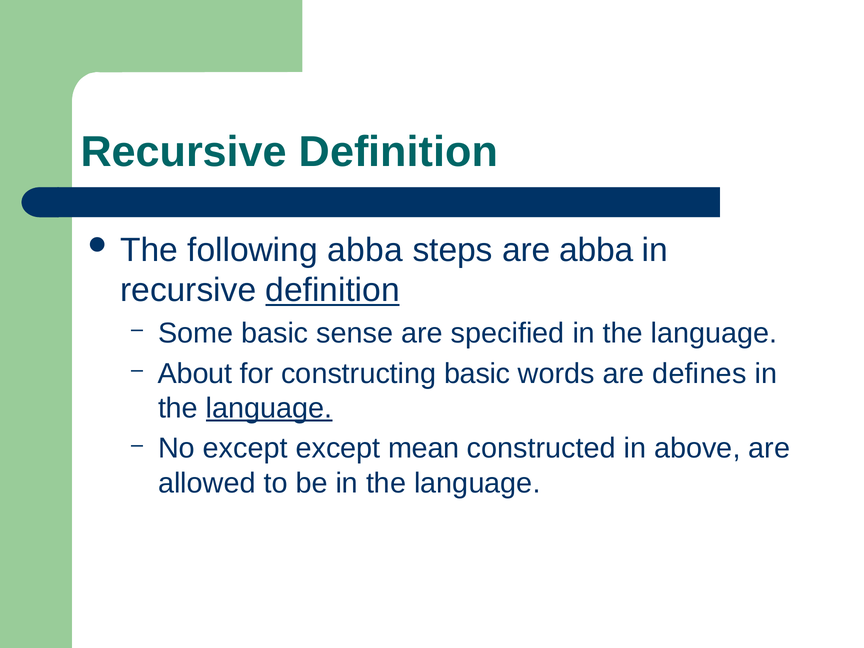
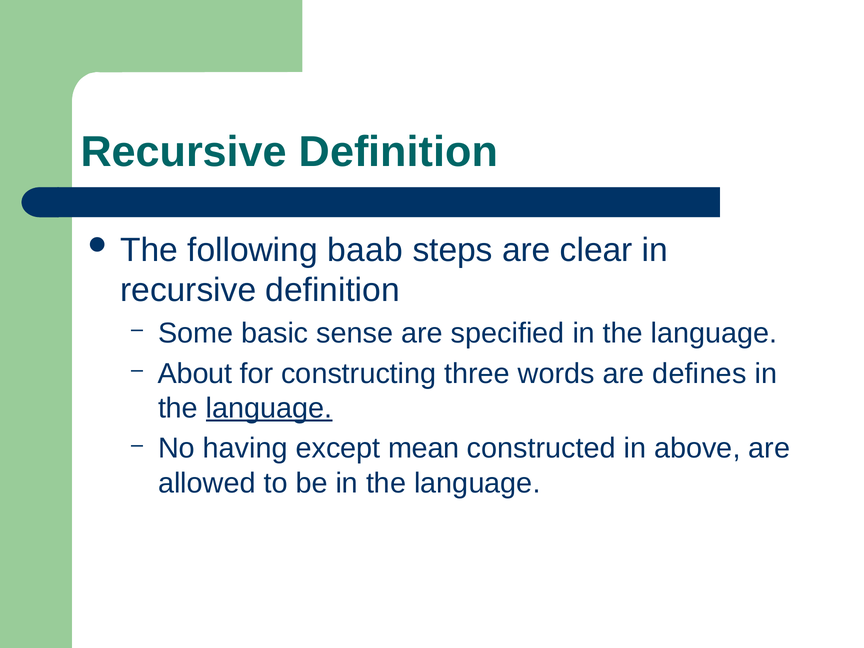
following abba: abba -> baab (365, 250)
are abba: abba -> clear (596, 250)
definition underline: present -> none (333, 290)
constructing basic: basic -> three (477, 374)
No except: except -> having (245, 448)
